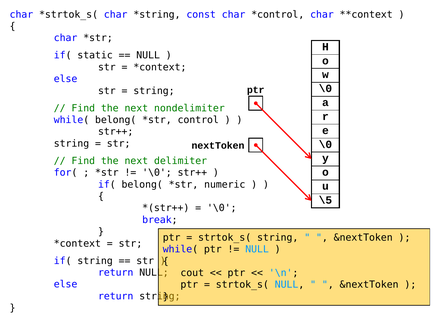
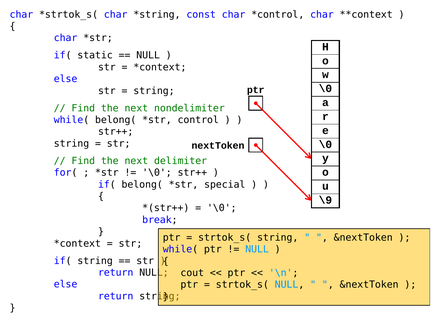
numeric: numeric -> special (225, 184)
\5: \5 -> \9 (325, 200)
